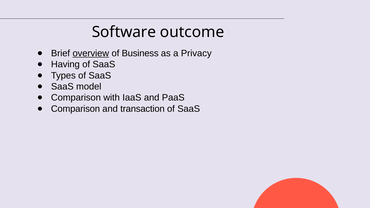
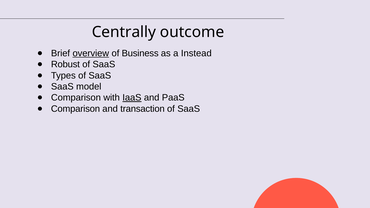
Software: Software -> Centrally (124, 32)
Privacy: Privacy -> Instead (196, 53)
Having: Having -> Robust (65, 64)
IaaS underline: none -> present (132, 98)
